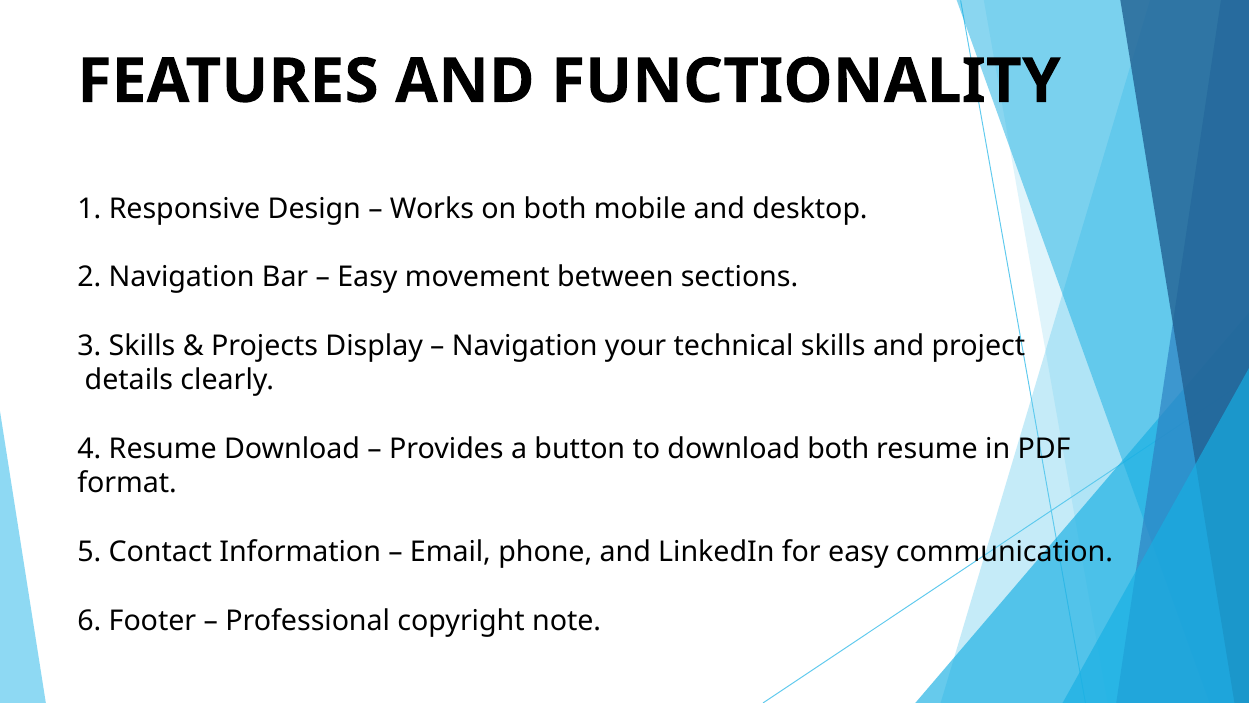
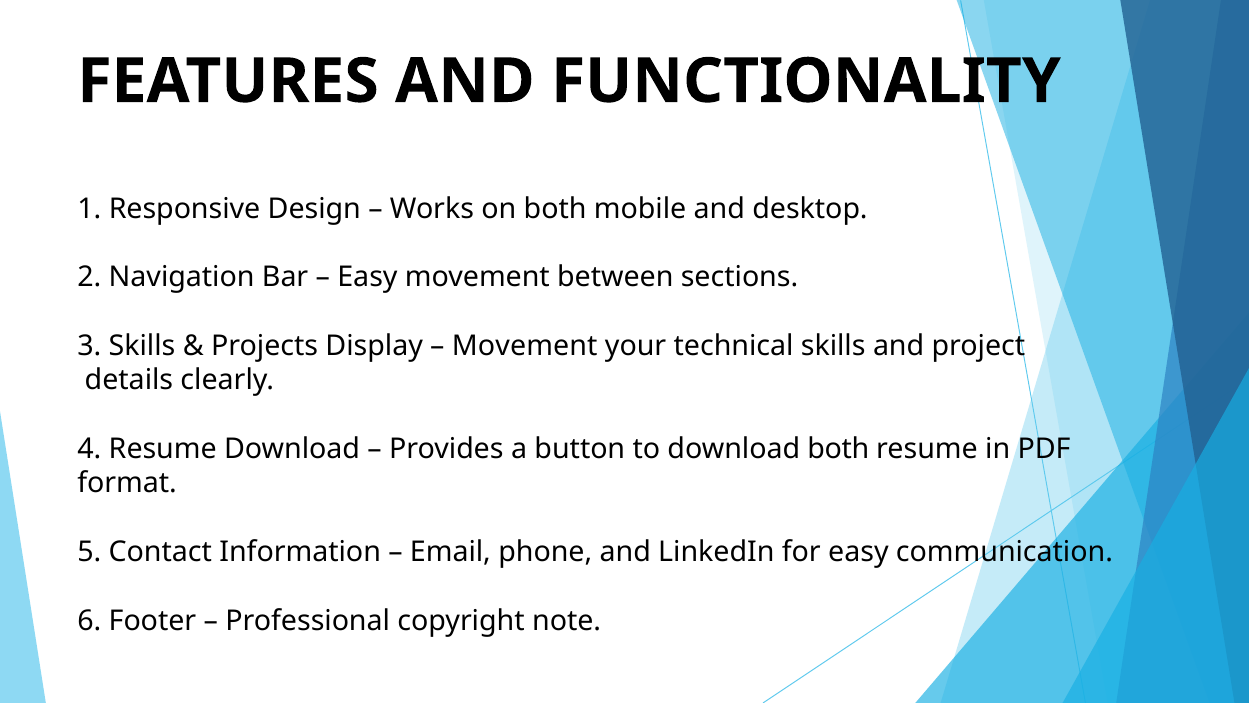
Navigation: Navigation -> Movement (525, 346)
